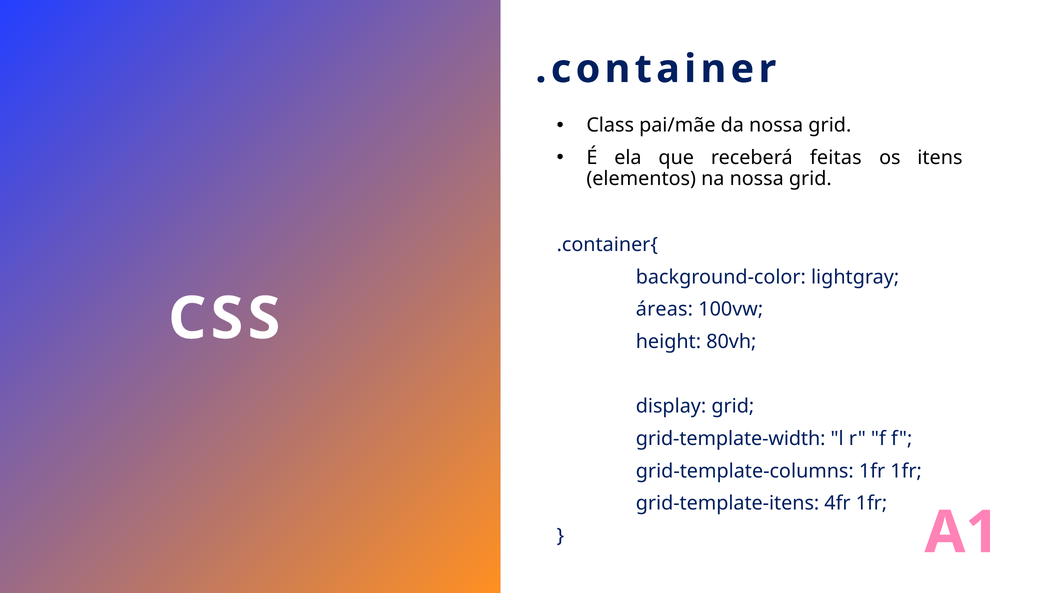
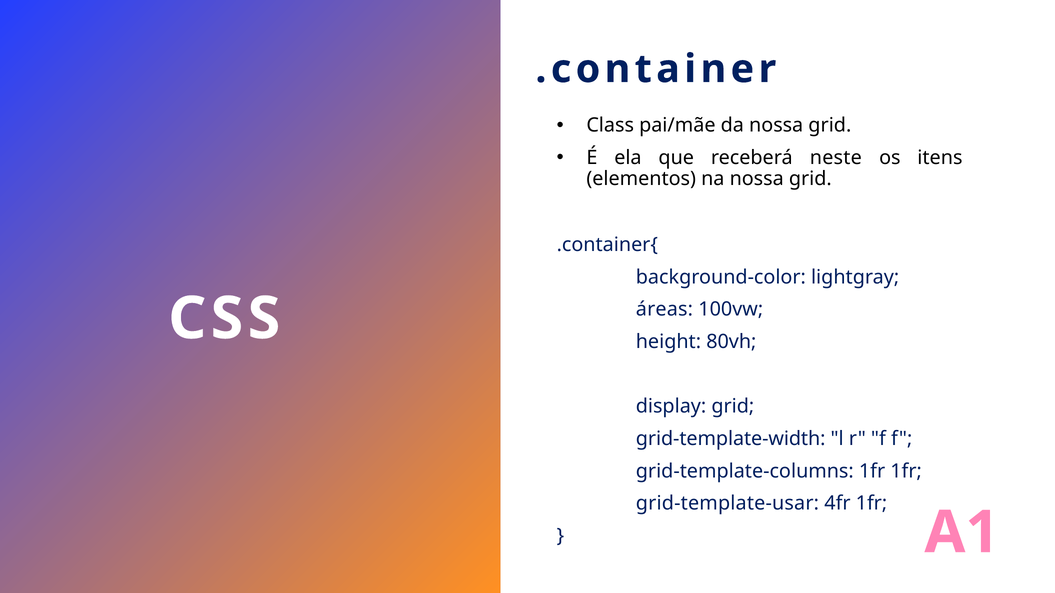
feitas: feitas -> neste (836, 158)
grid-template-itens: grid-template-itens -> grid-template-usar (727, 504)
